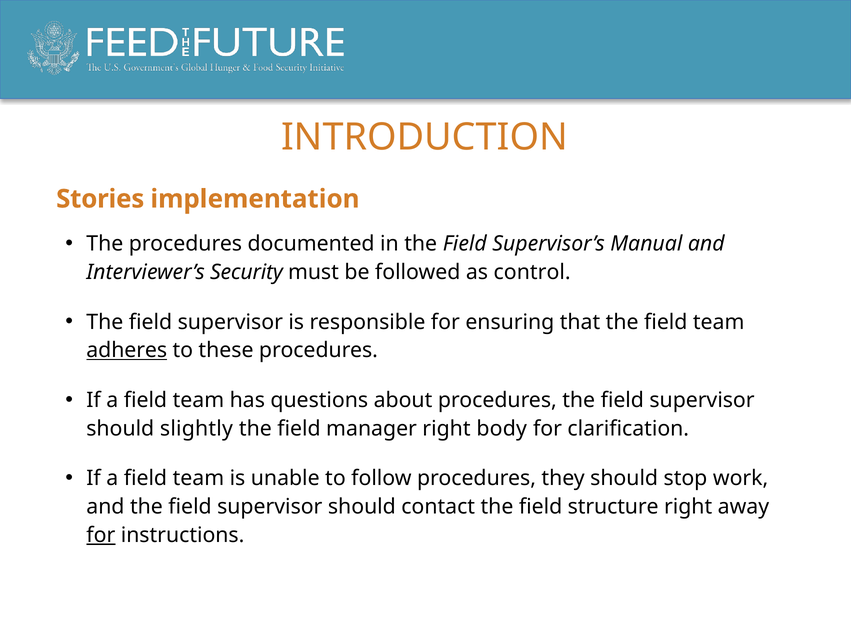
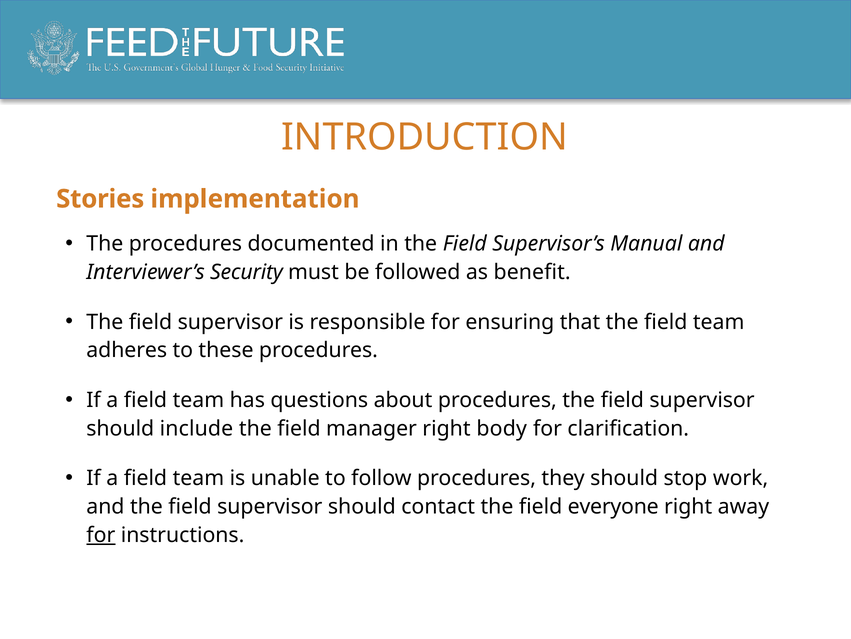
control: control -> benefit (532, 272)
adheres underline: present -> none (127, 350)
slightly: slightly -> include (196, 428)
structure: structure -> everyone (613, 506)
